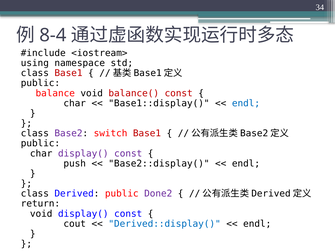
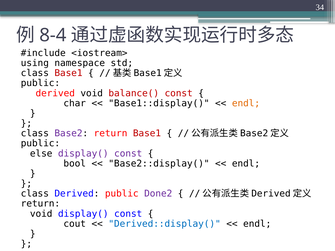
balance: balance -> derived (55, 93)
endl colour: blue -> orange (246, 103)
Base2 switch: switch -> return (111, 134)
char: char -> else (41, 154)
push: push -> bool (75, 164)
